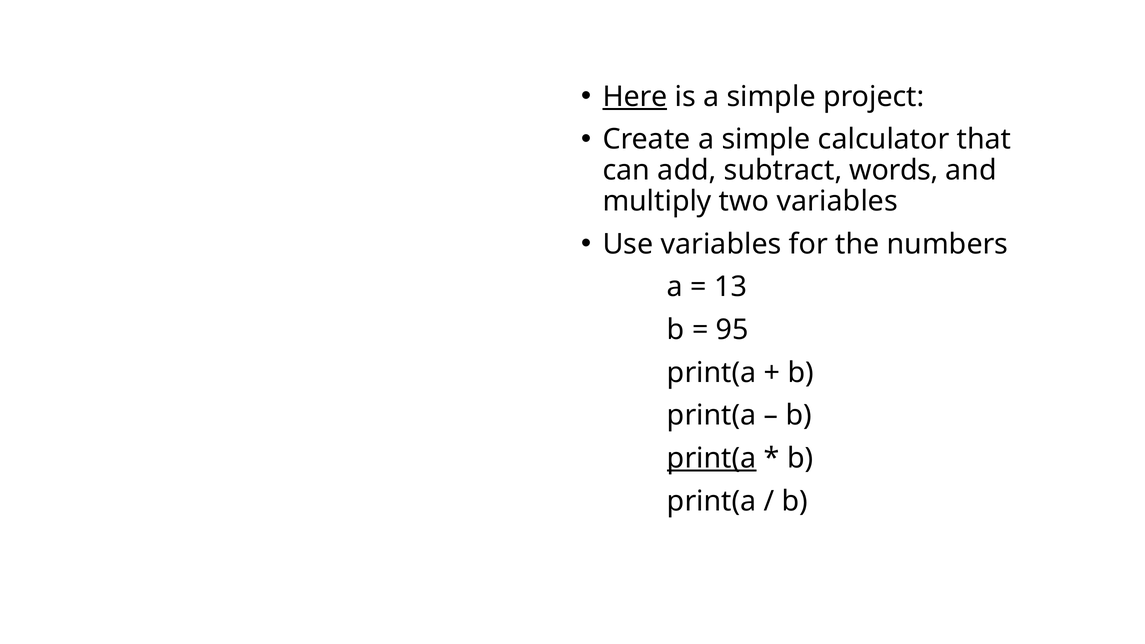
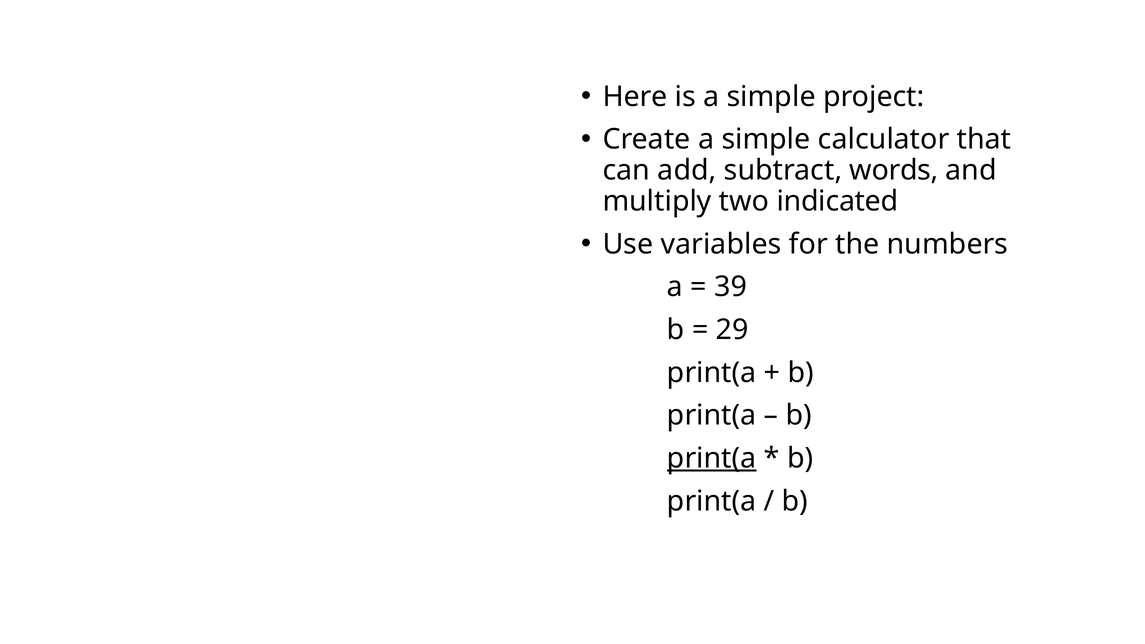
Here underline: present -> none (635, 97)
two variables: variables -> indicated (837, 201)
13: 13 -> 39 (731, 287)
95: 95 -> 29 (732, 330)
